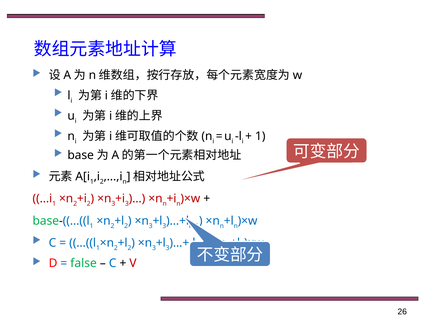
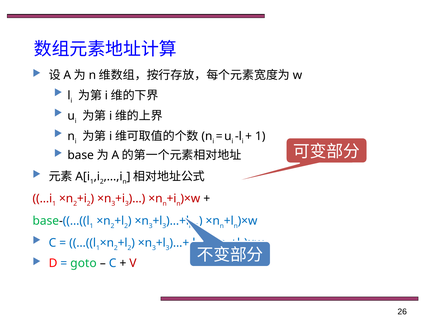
false: false -> goto (84, 263)
